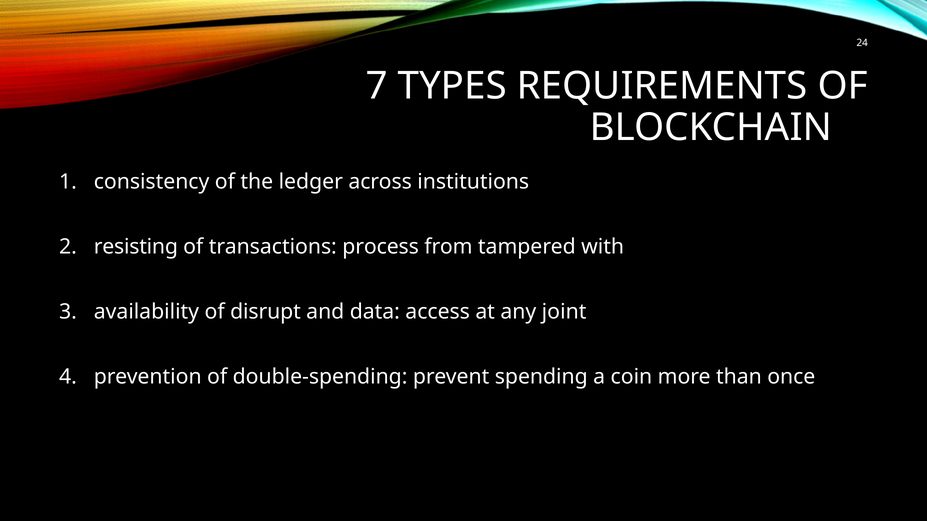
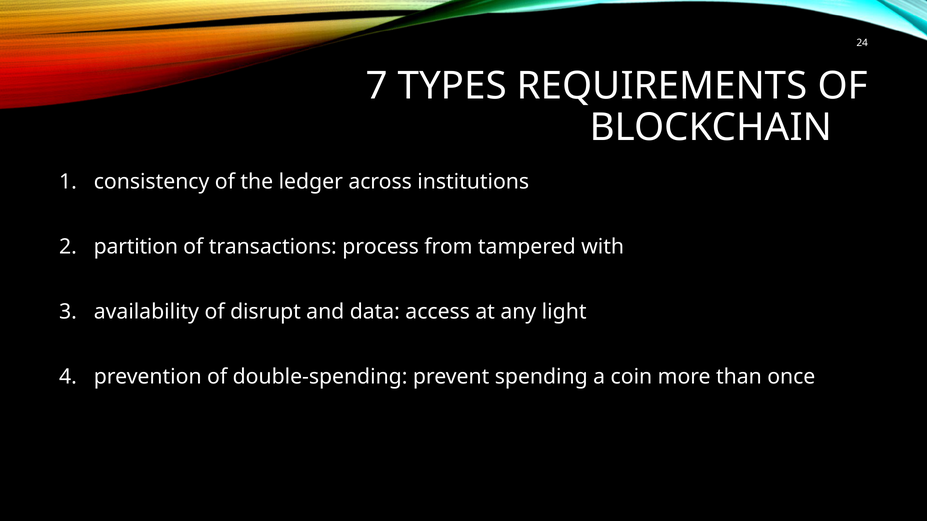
resisting: resisting -> partition (136, 247)
joint: joint -> light (564, 312)
